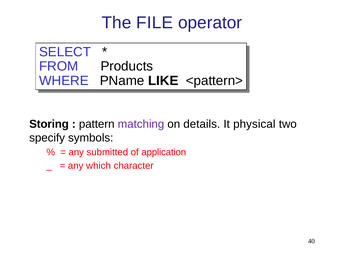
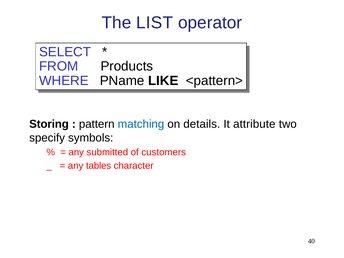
FILE: FILE -> LIST (155, 23)
matching colour: purple -> blue (141, 124)
physical: physical -> attribute (254, 124)
application: application -> customers (164, 152)
which: which -> tables (99, 166)
